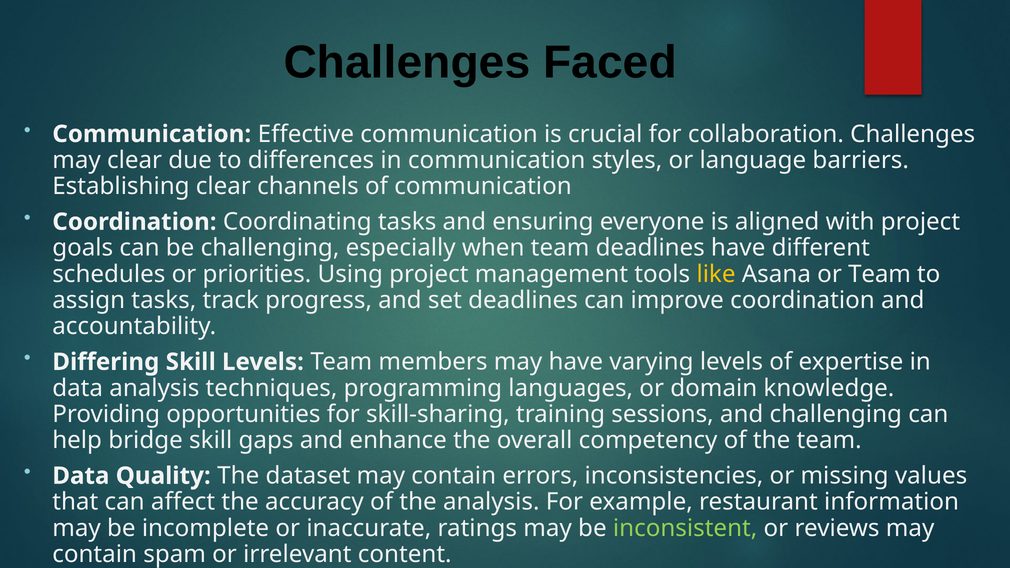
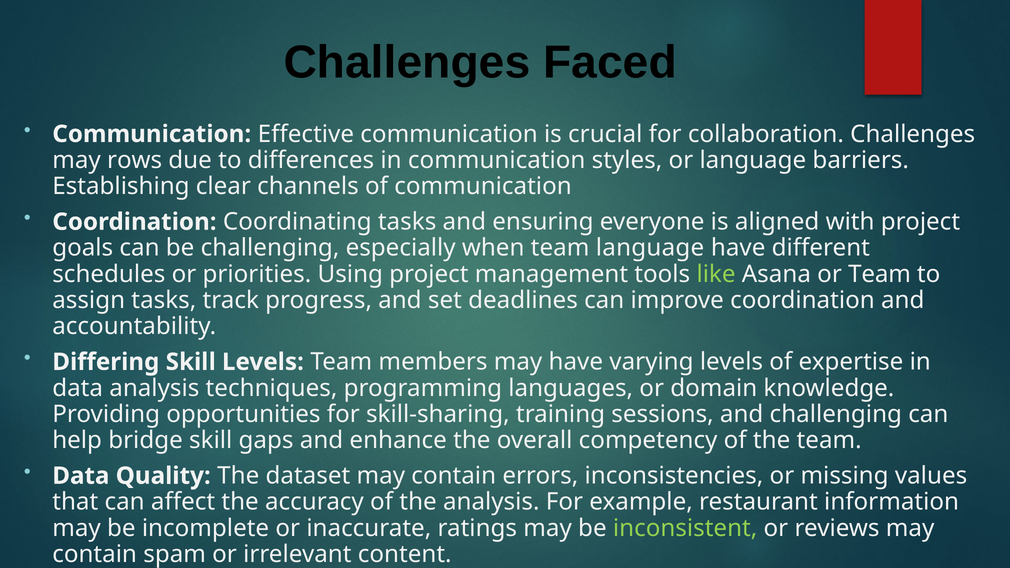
may clear: clear -> rows (135, 160)
team deadlines: deadlines -> language (650, 248)
like colour: yellow -> light green (716, 274)
